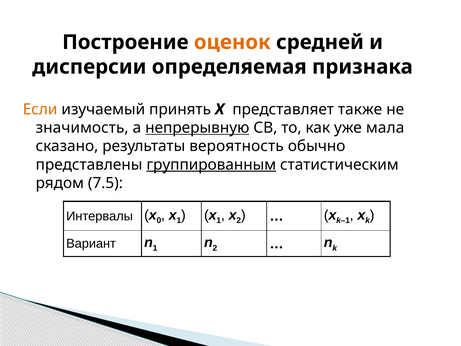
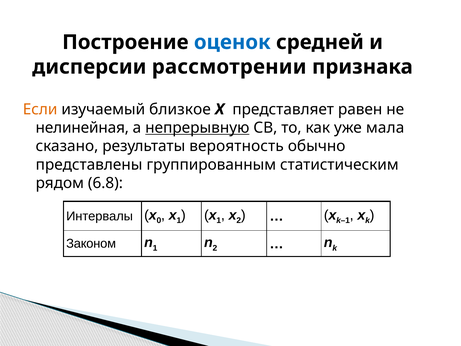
оценок colour: orange -> blue (232, 42)
определяемая: определяемая -> рассмотрении (229, 67)
принять: принять -> близкое (180, 109)
также: также -> равен (360, 109)
значимость: значимость -> нелинейная (82, 128)
группированным underline: present -> none (211, 165)
7.5: 7.5 -> 6.8 (105, 183)
Вариант: Вариант -> Законом (91, 244)
